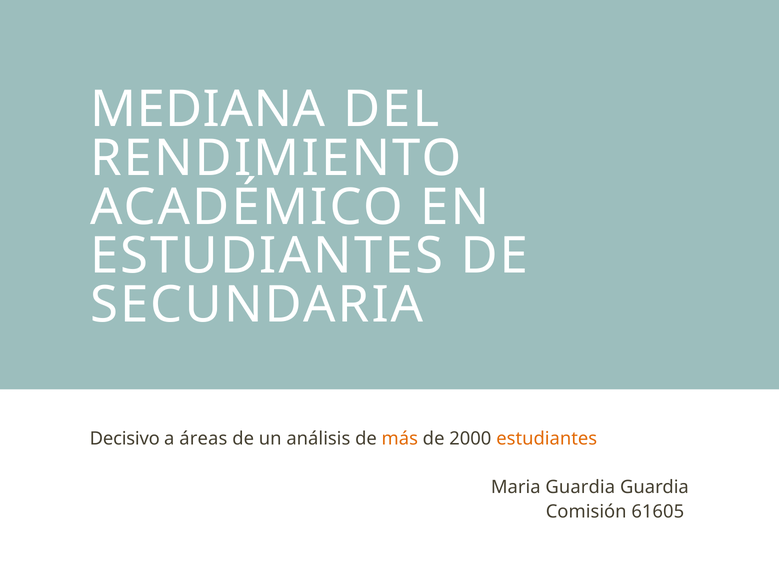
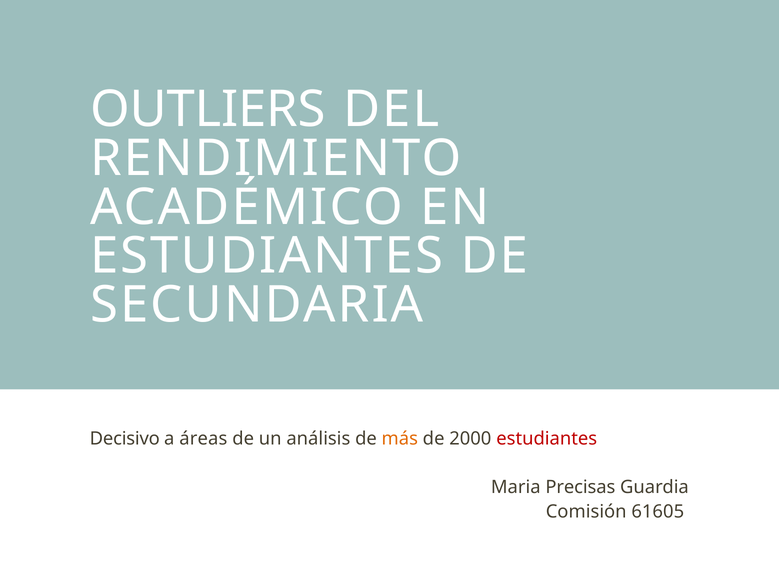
MEDIANA: MEDIANA -> OUTLIERS (208, 110)
estudiantes colour: orange -> red (547, 439)
Maria Guardia: Guardia -> Precisas (580, 487)
